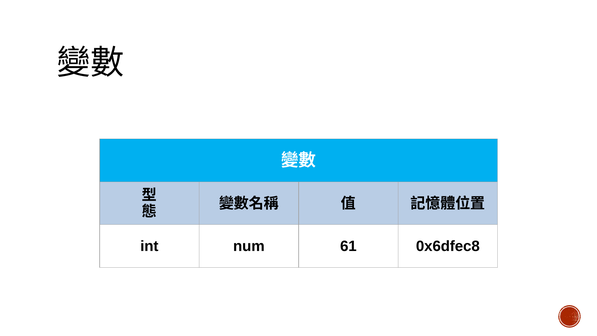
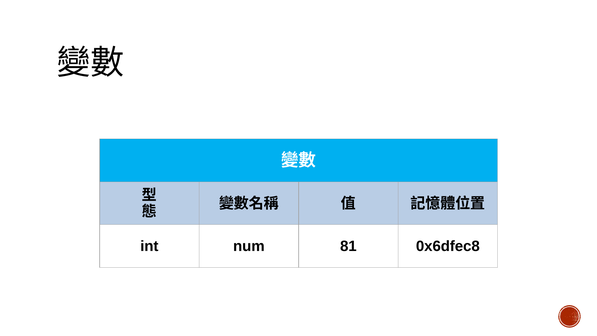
61: 61 -> 81 (348, 246)
